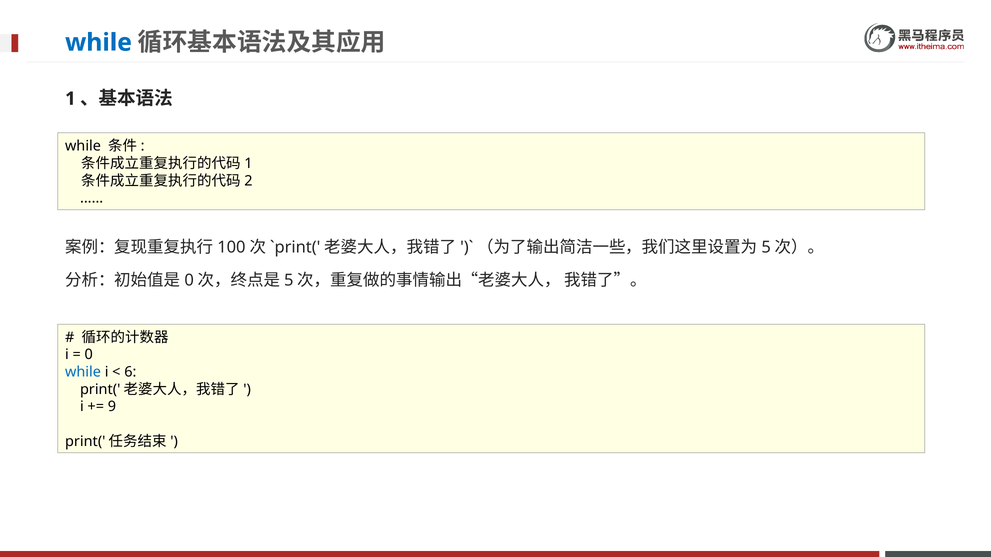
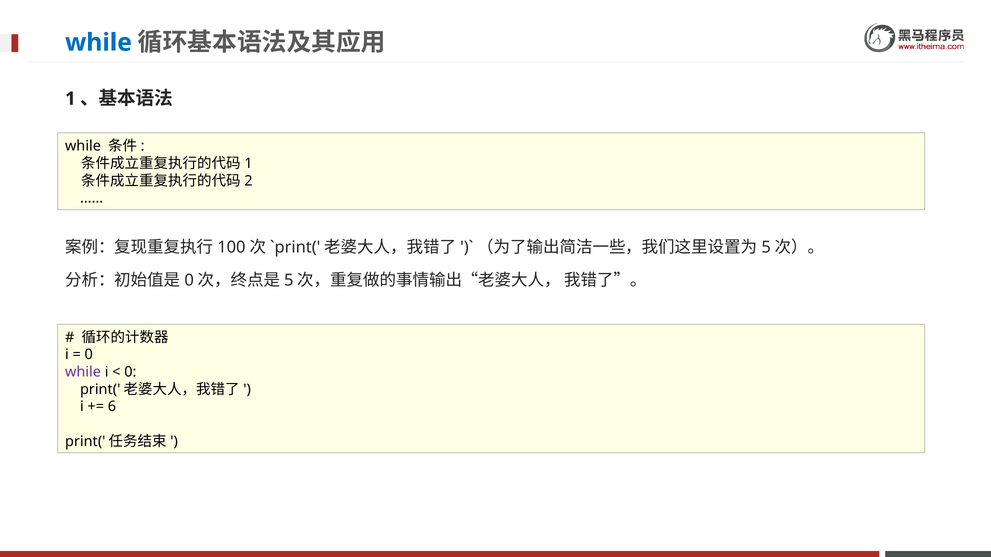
while colour: blue -> purple (83, 372)
6: 6 -> 0 (130, 372)
9: 9 -> 6 (112, 407)
